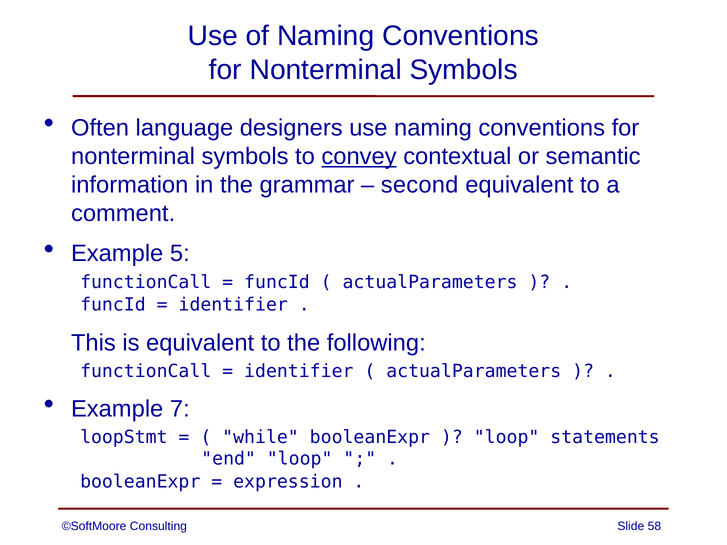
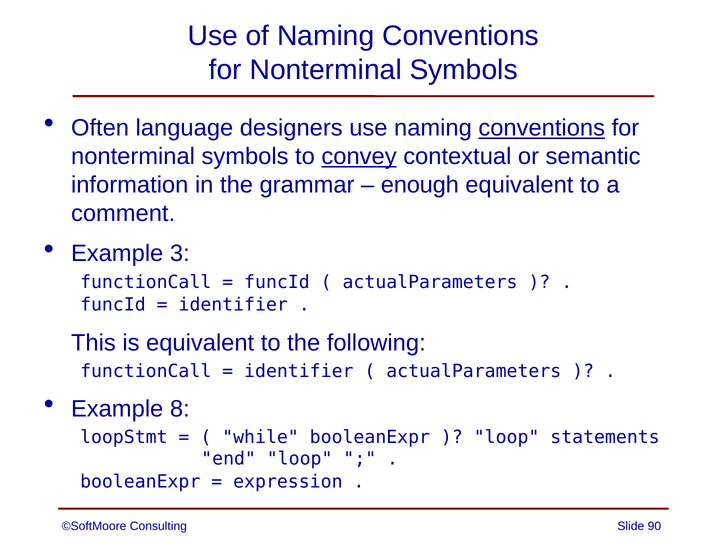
conventions underline: none -> present (542, 128)
second: second -> enough (420, 185)
5: 5 -> 3 (180, 254)
7: 7 -> 8 (180, 409)
58: 58 -> 90 (654, 527)
